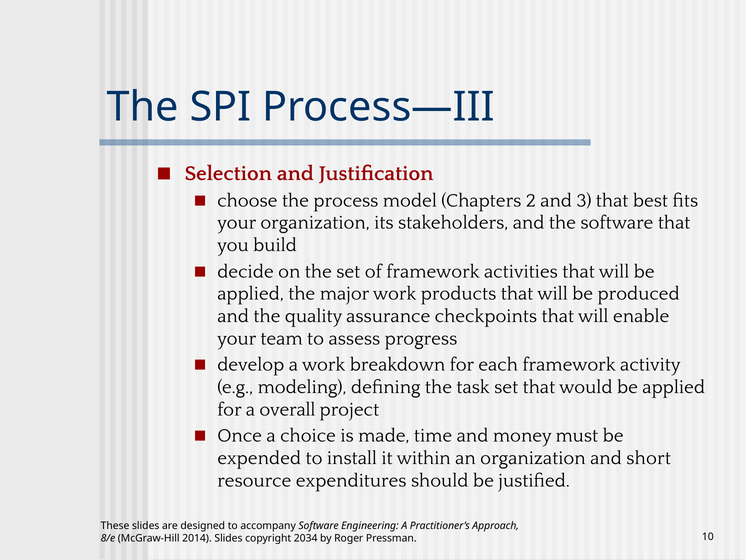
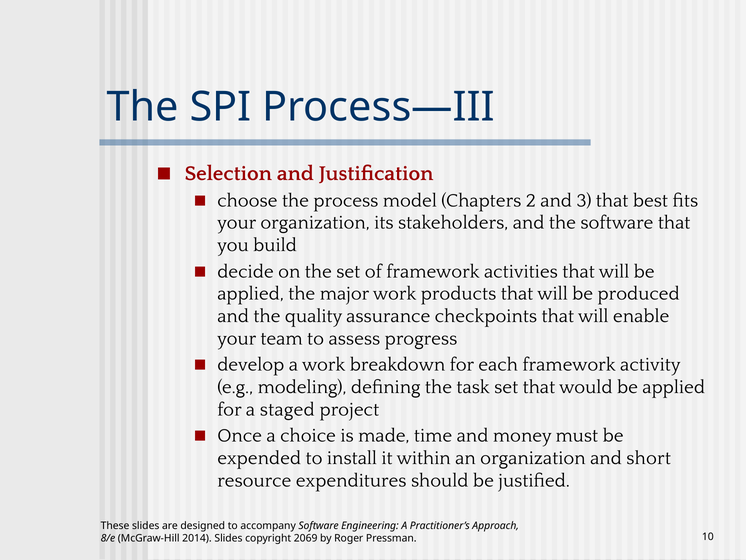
overall: overall -> staged (287, 409)
2034: 2034 -> 2069 (306, 538)
